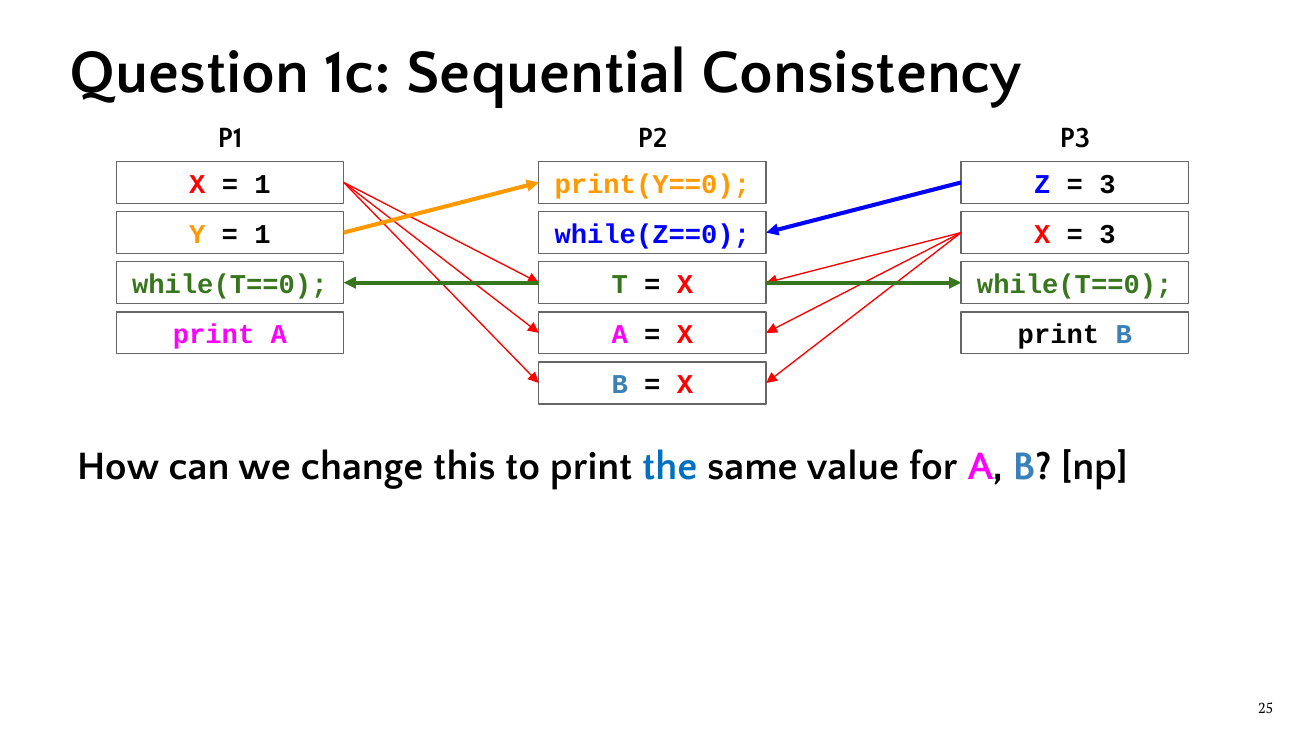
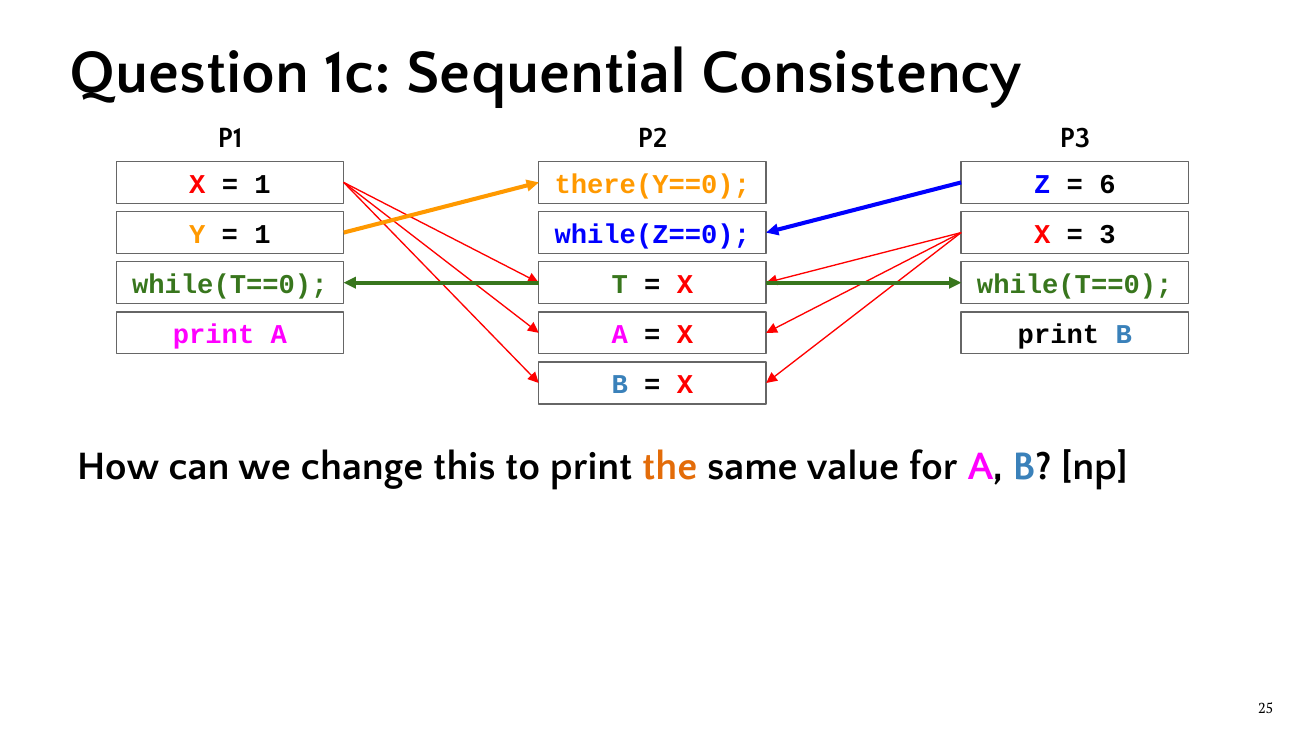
print(Y==0: print(Y==0 -> there(Y==0 (652, 184)
3: 3 -> 6 (1107, 184)
the colour: blue -> orange (670, 466)
